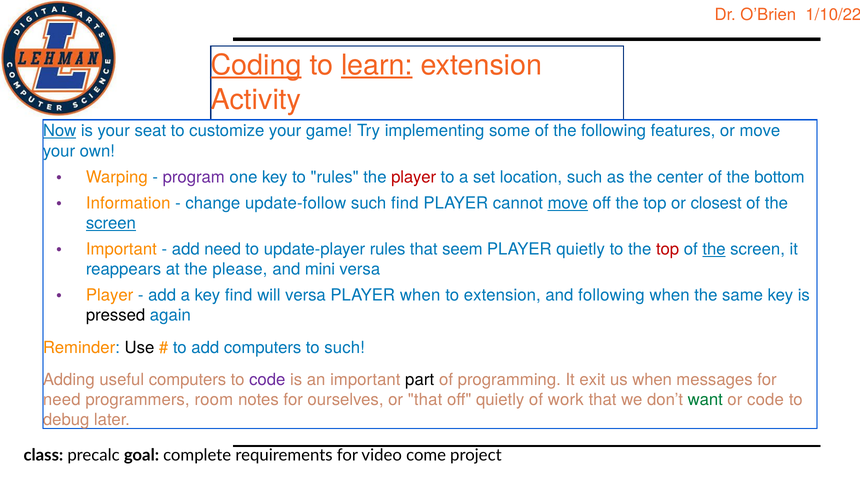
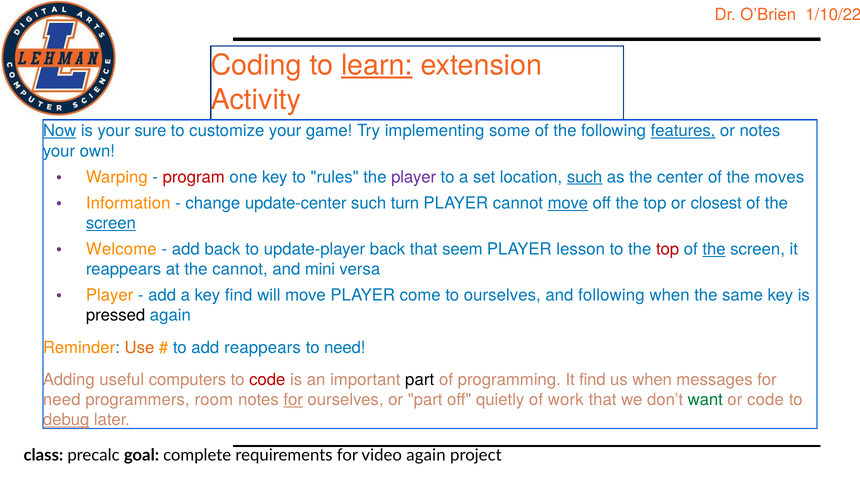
Coding underline: present -> none (256, 65)
your seat: seat -> sure (150, 131)
features underline: none -> present (683, 131)
or move: move -> notes (760, 131)
program colour: purple -> red (194, 177)
player colour: red -> purple (414, 177)
such underline: none -> present (585, 177)
bottom: bottom -> moves (779, 177)
update-follow: update-follow -> update-center (296, 203)
such find: find -> turn (405, 203)
Important: Important -> Welcome (121, 249)
add need: need -> back (222, 249)
update-player rules: rules -> back (388, 249)
PLAYER quietly: quietly -> lesson (581, 249)
the please: please -> cannot (240, 269)
will versa: versa -> move (305, 295)
PLAYER when: when -> come (420, 295)
to extension: extension -> ourselves (502, 295)
Use colour: black -> orange (139, 347)
add computers: computers -> reappears (263, 347)
to such: such -> need (345, 347)
code colour: purple -> red (267, 379)
It exit: exit -> find (592, 379)
for underline: none -> present (293, 399)
or that: that -> part (425, 399)
debug underline: none -> present (66, 420)
come: come -> again (426, 455)
